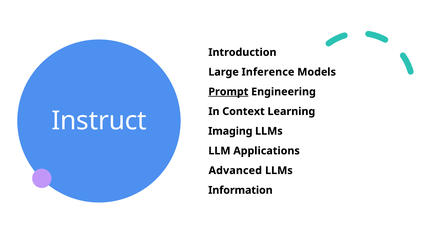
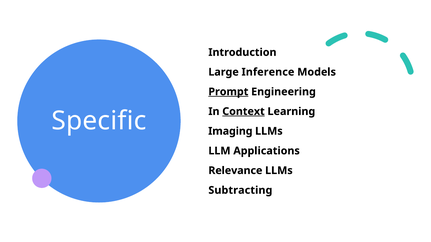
Context underline: none -> present (244, 112)
Instruct: Instruct -> Specific (99, 121)
Advanced: Advanced -> Relevance (235, 171)
Information: Information -> Subtracting (240, 191)
